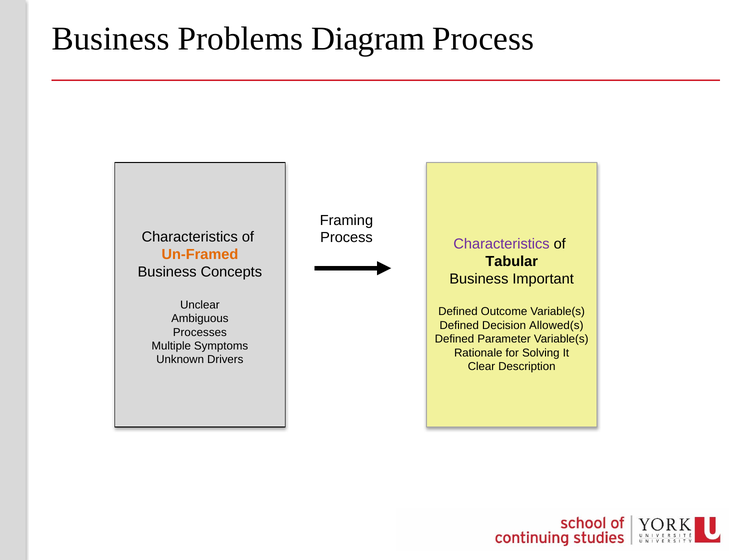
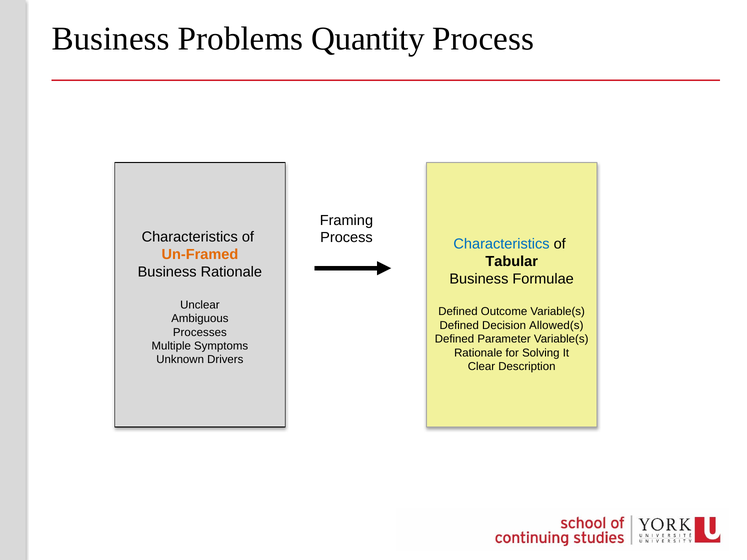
Diagram: Diagram -> Quantity (368, 39)
Characteristics colour: purple -> blue (502, 244)
Business Concepts: Concepts -> Rationale (231, 272)
Important: Important -> Formulae (543, 279)
